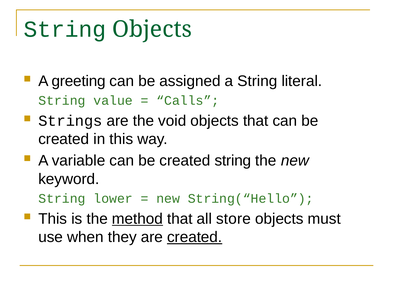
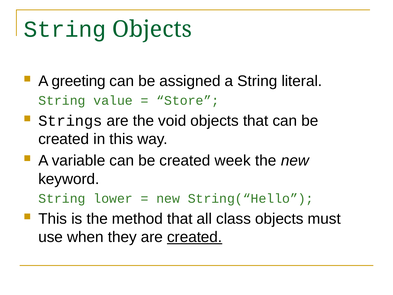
Calls: Calls -> Store (188, 100)
created string: string -> week (233, 160)
method underline: present -> none (137, 219)
store: store -> class (234, 219)
